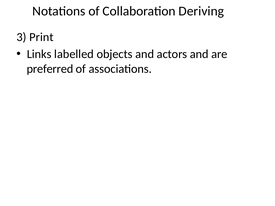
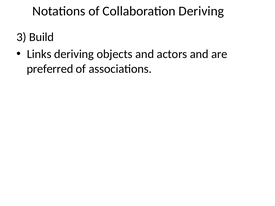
Print: Print -> Build (41, 37)
Links labelled: labelled -> deriving (74, 54)
